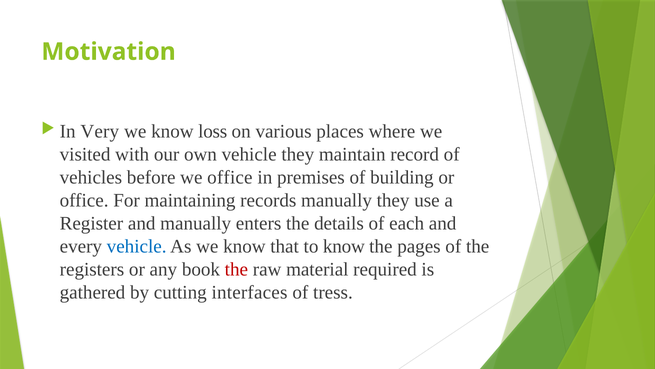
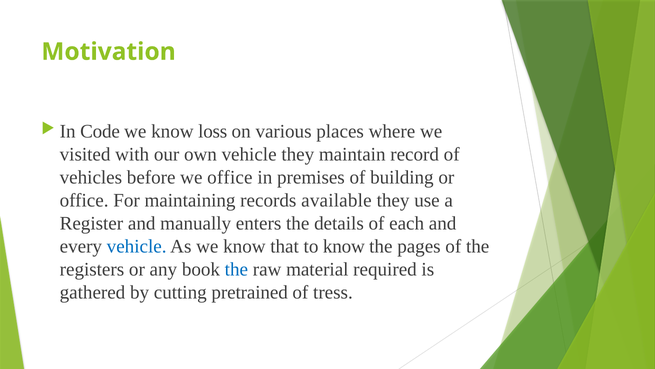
Very: Very -> Code (100, 131)
records manually: manually -> available (336, 200)
the colour: red -> blue (236, 269)
interfaces: interfaces -> pretrained (250, 292)
